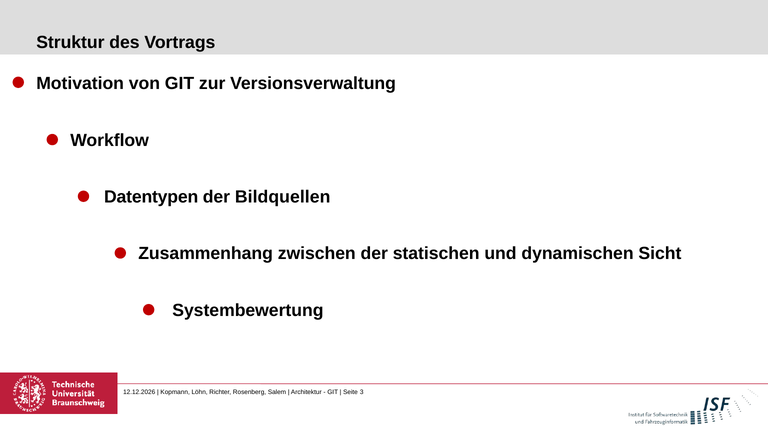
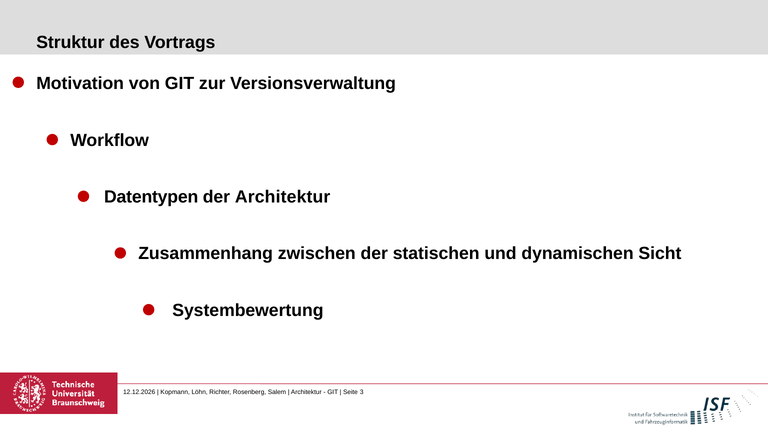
der Bildquellen: Bildquellen -> Architektur (283, 197)
